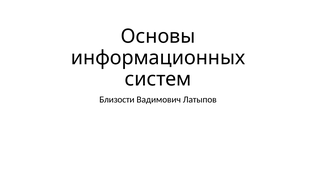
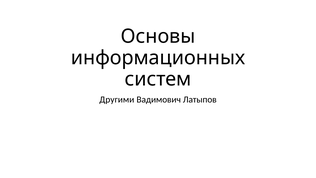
Близости: Близости -> Другими (117, 99)
